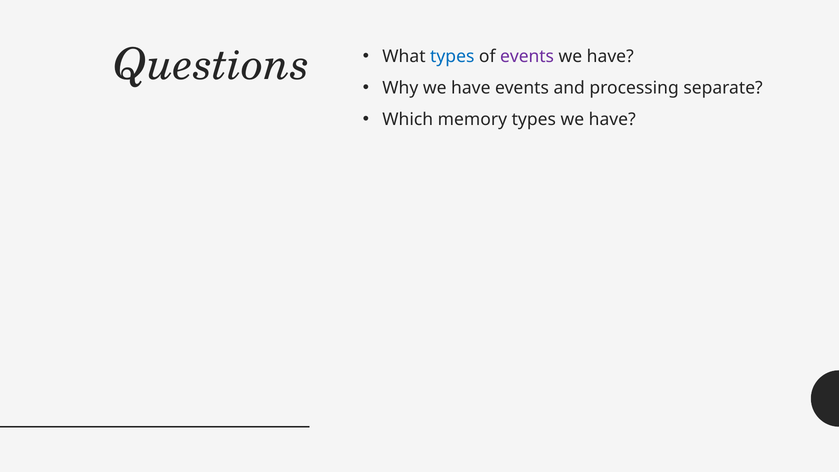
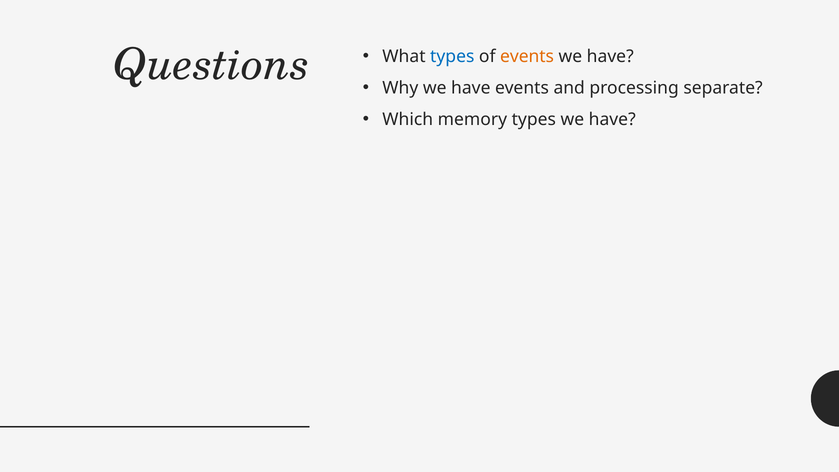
events colour: purple -> orange (527, 57)
